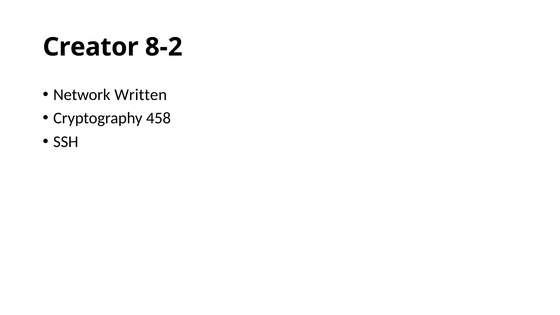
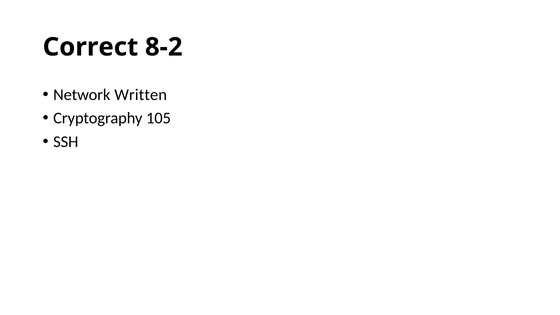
Creator: Creator -> Correct (90, 47)
458: 458 -> 105 (158, 118)
